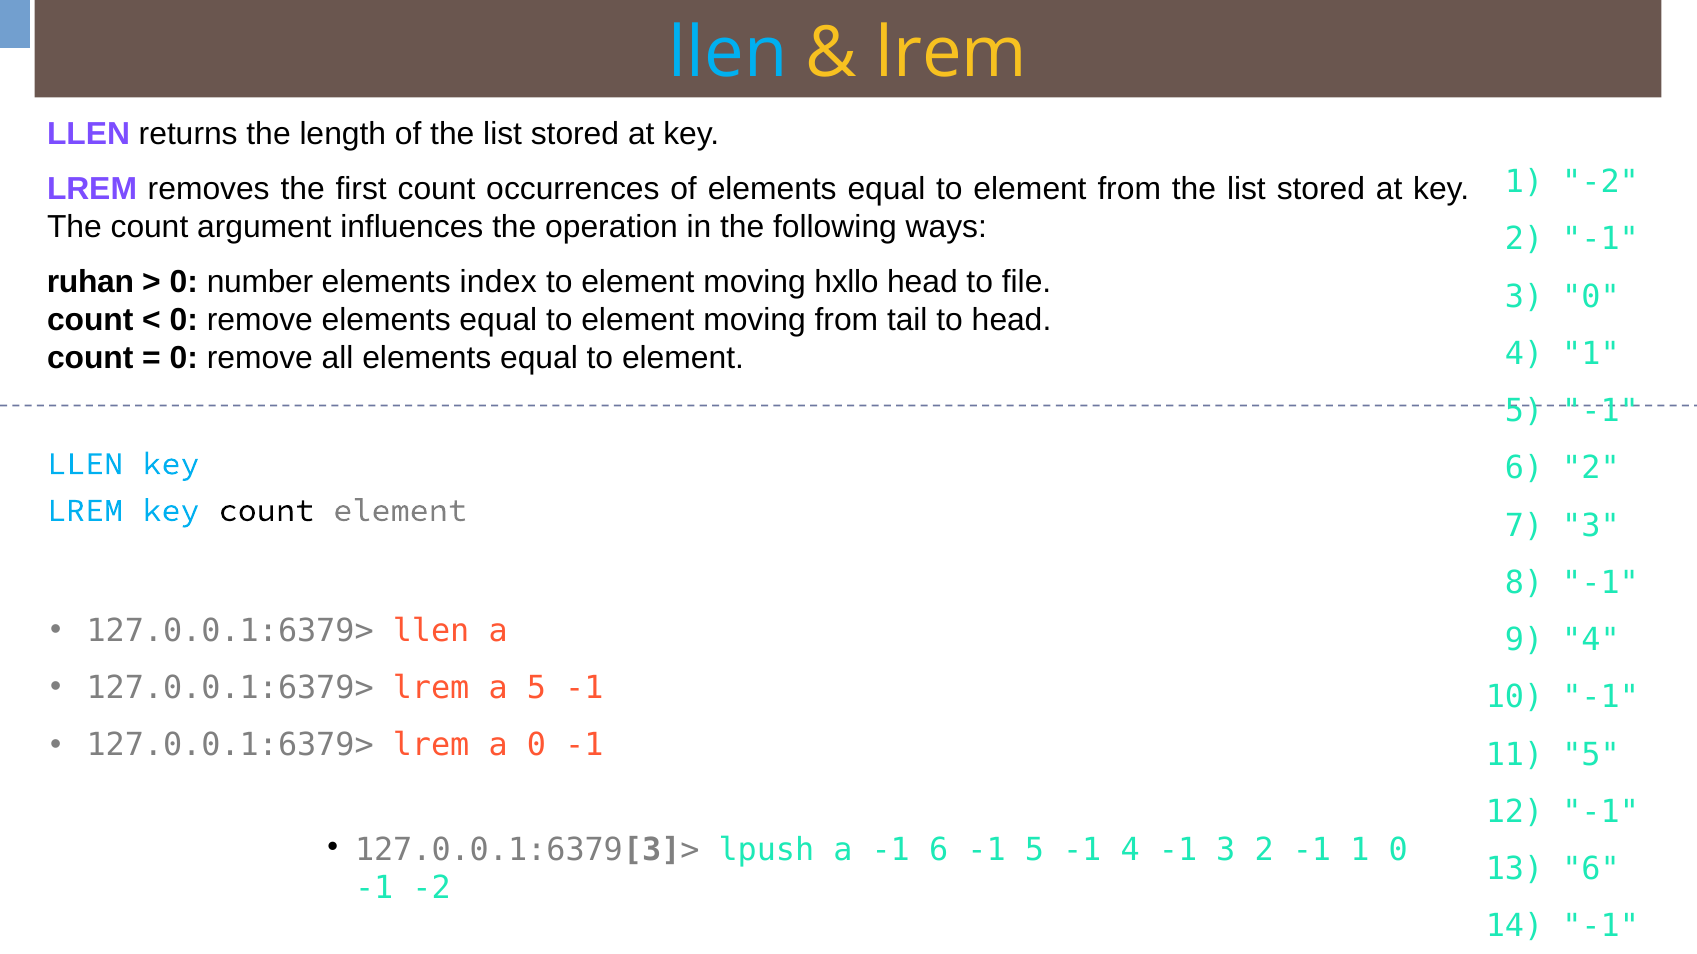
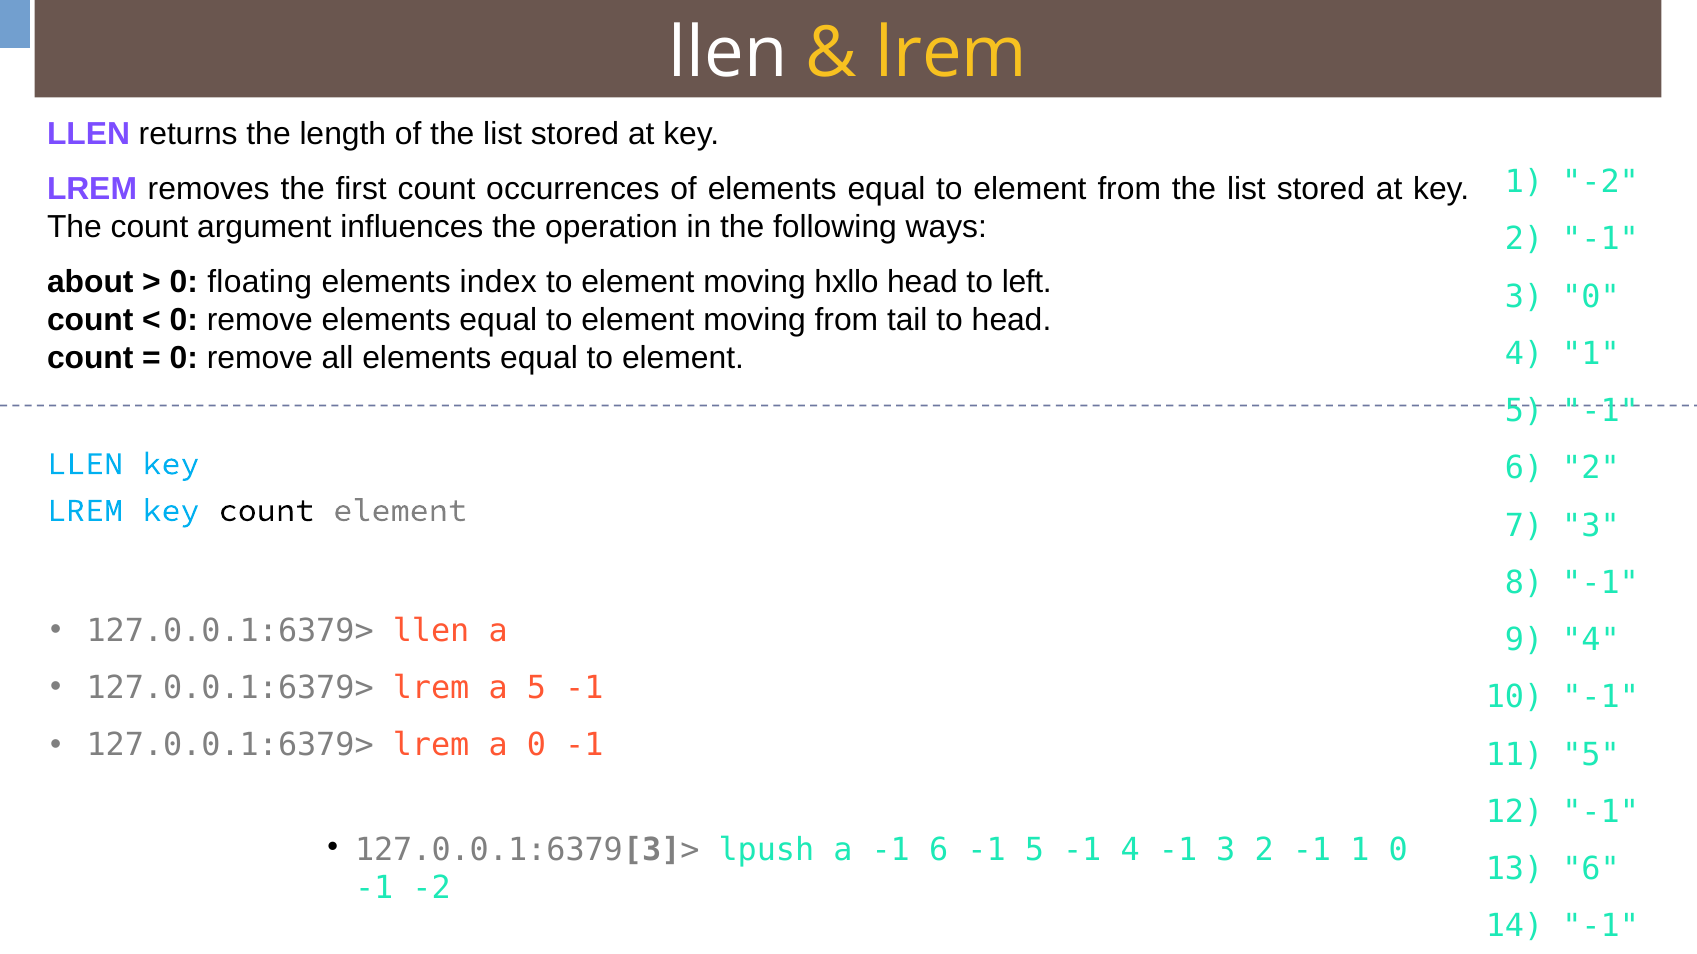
llen colour: light blue -> white (728, 54)
ruhan: ruhan -> about (90, 282)
number: number -> floating (260, 282)
file: file -> left (1027, 282)
